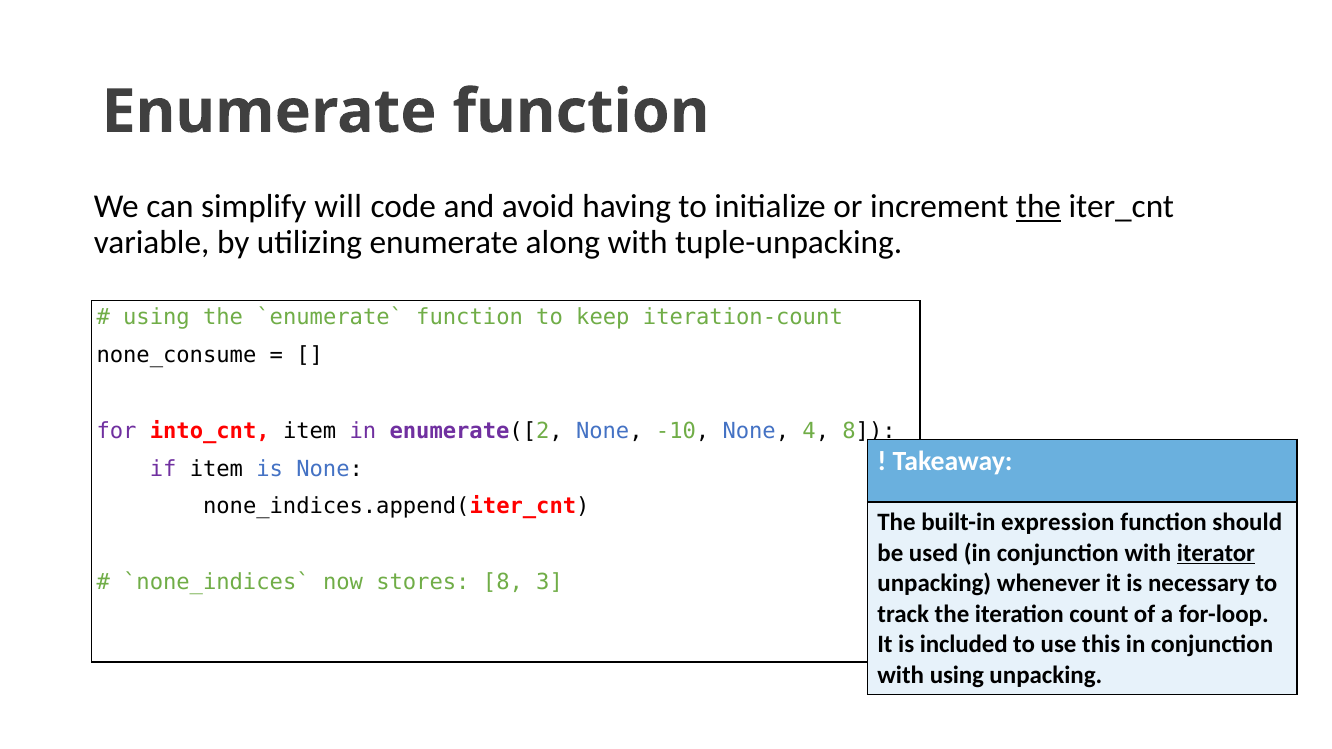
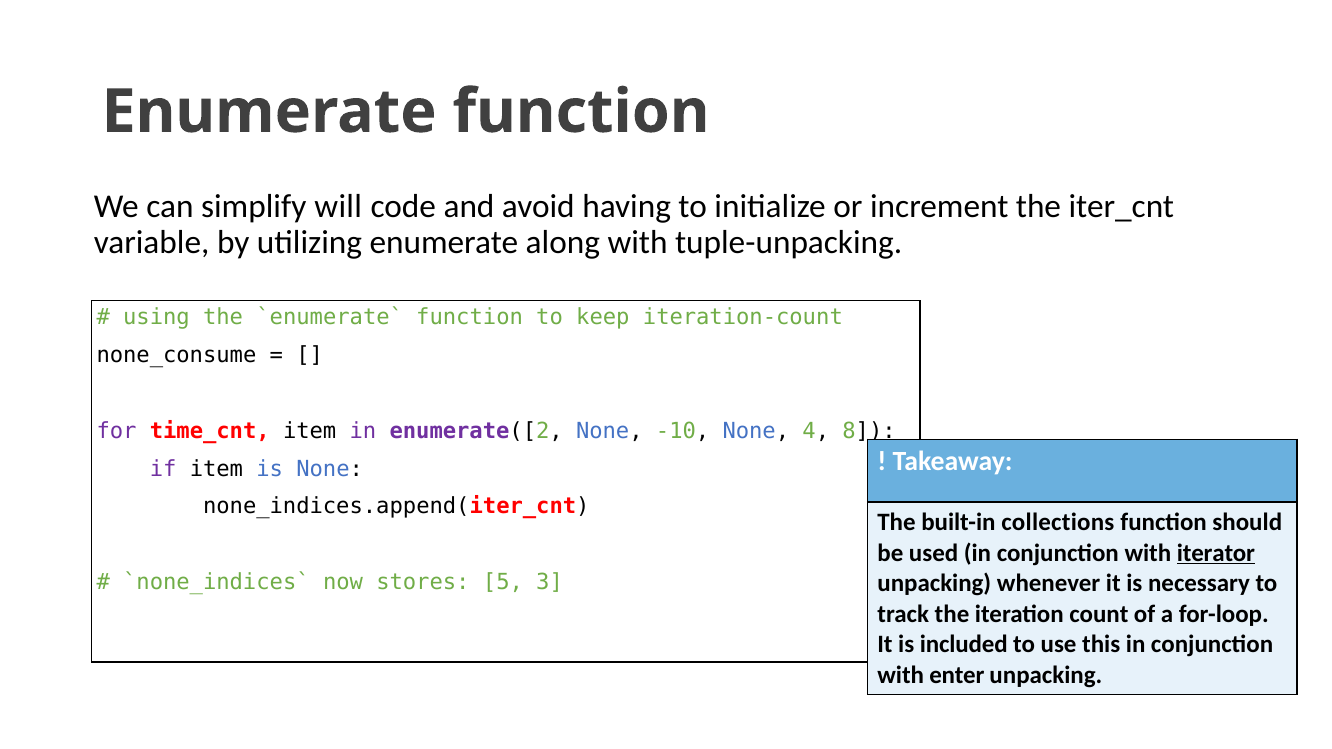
the underline: present -> none (1038, 206)
into_cnt: into_cnt -> time_cnt (210, 431)
expression: expression -> collections (1058, 523)
stores 8: 8 -> 5 (503, 582)
with using: using -> enter (957, 675)
